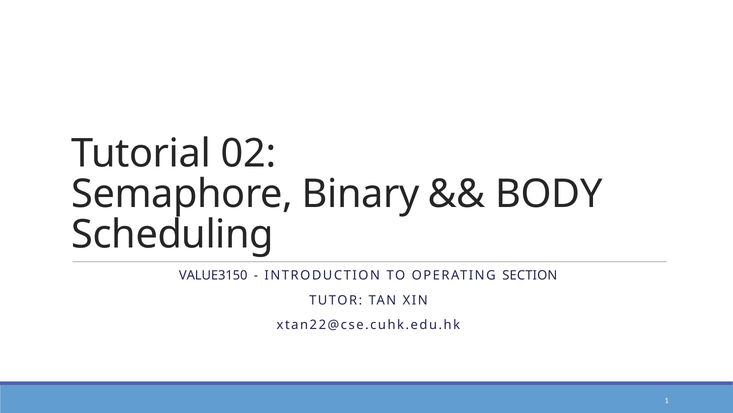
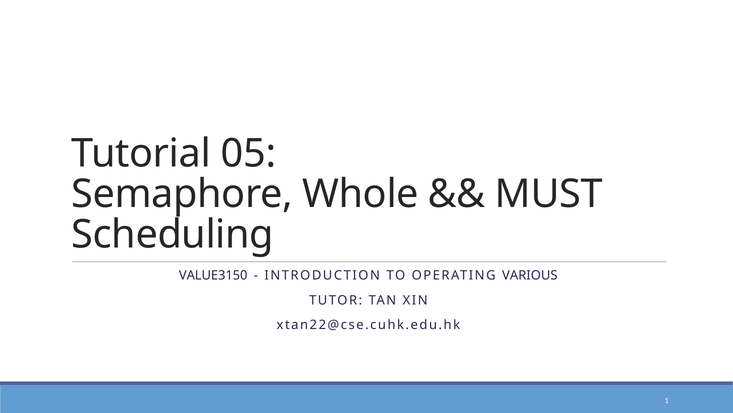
02: 02 -> 05 (248, 153)
Binary: Binary -> Whole (361, 194)
BODY: BODY -> MUST (549, 194)
SECTION: SECTION -> VARIOUS (530, 275)
